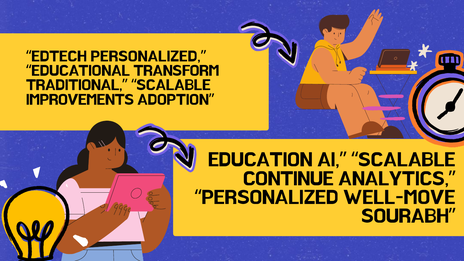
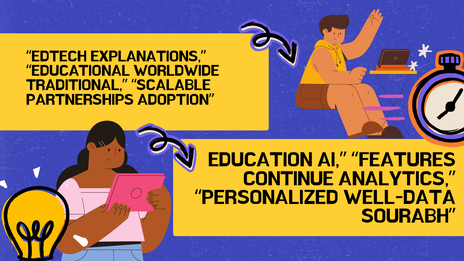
EDTECH PERSONALIZED: PERSONALIZED -> EXPLANATIONS (146, 56)
TRANSFORM: TRANSFORM -> WORLDWIDE (176, 70)
IMPROVEMENTS: IMPROVEMENTS -> PARTNERSHIPS (80, 99)
AI SCALABLE: SCALABLE -> FEATURES (407, 159)
WELL-MOVE: WELL-MOVE -> WELL-DATA (400, 197)
